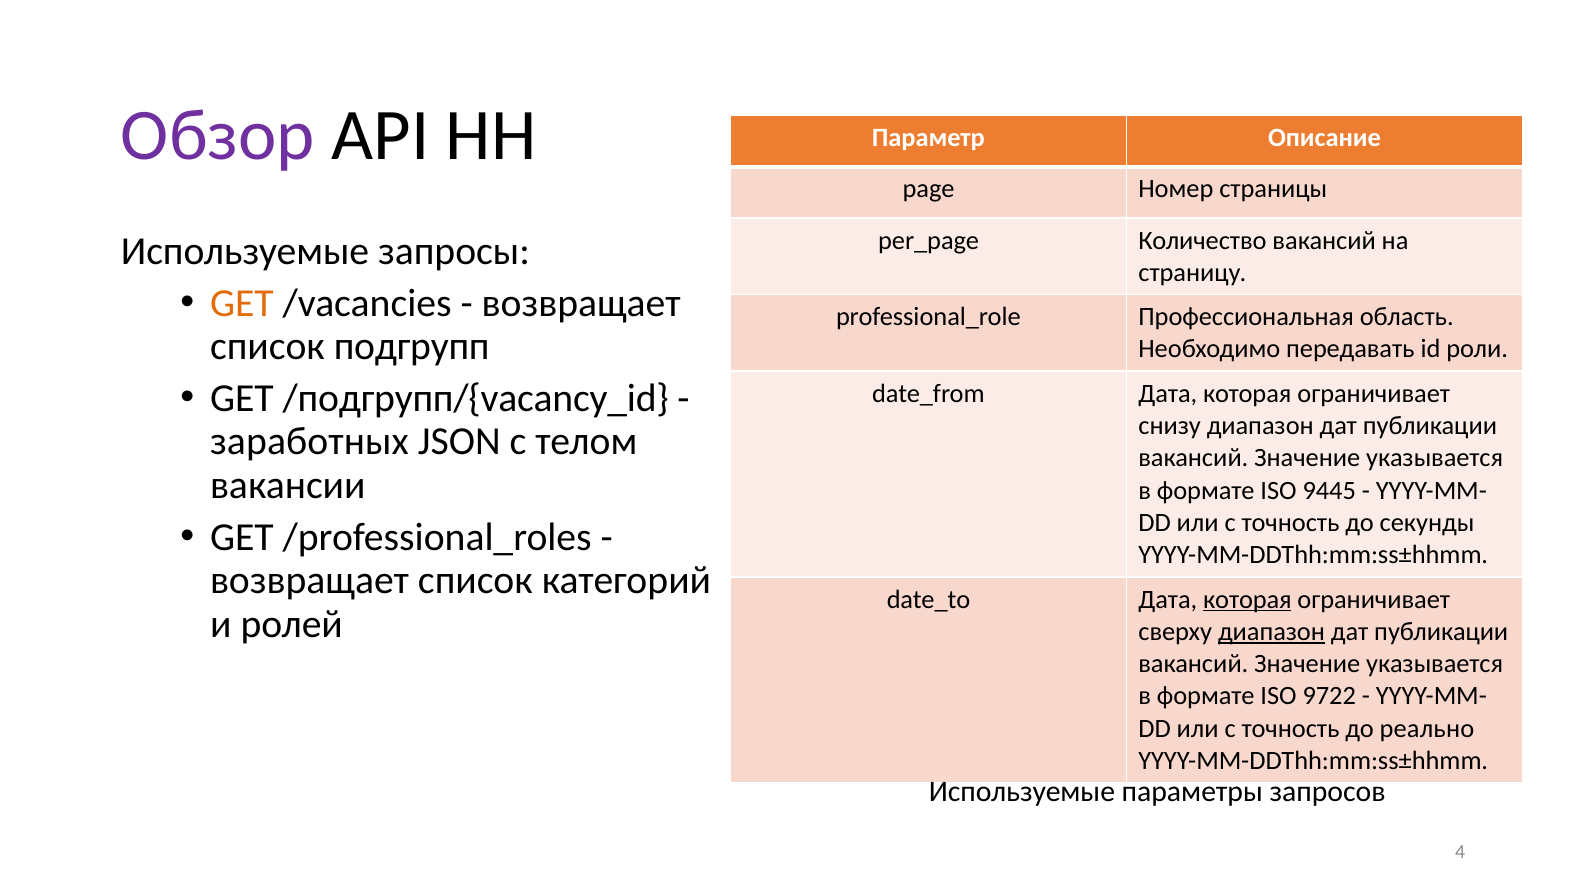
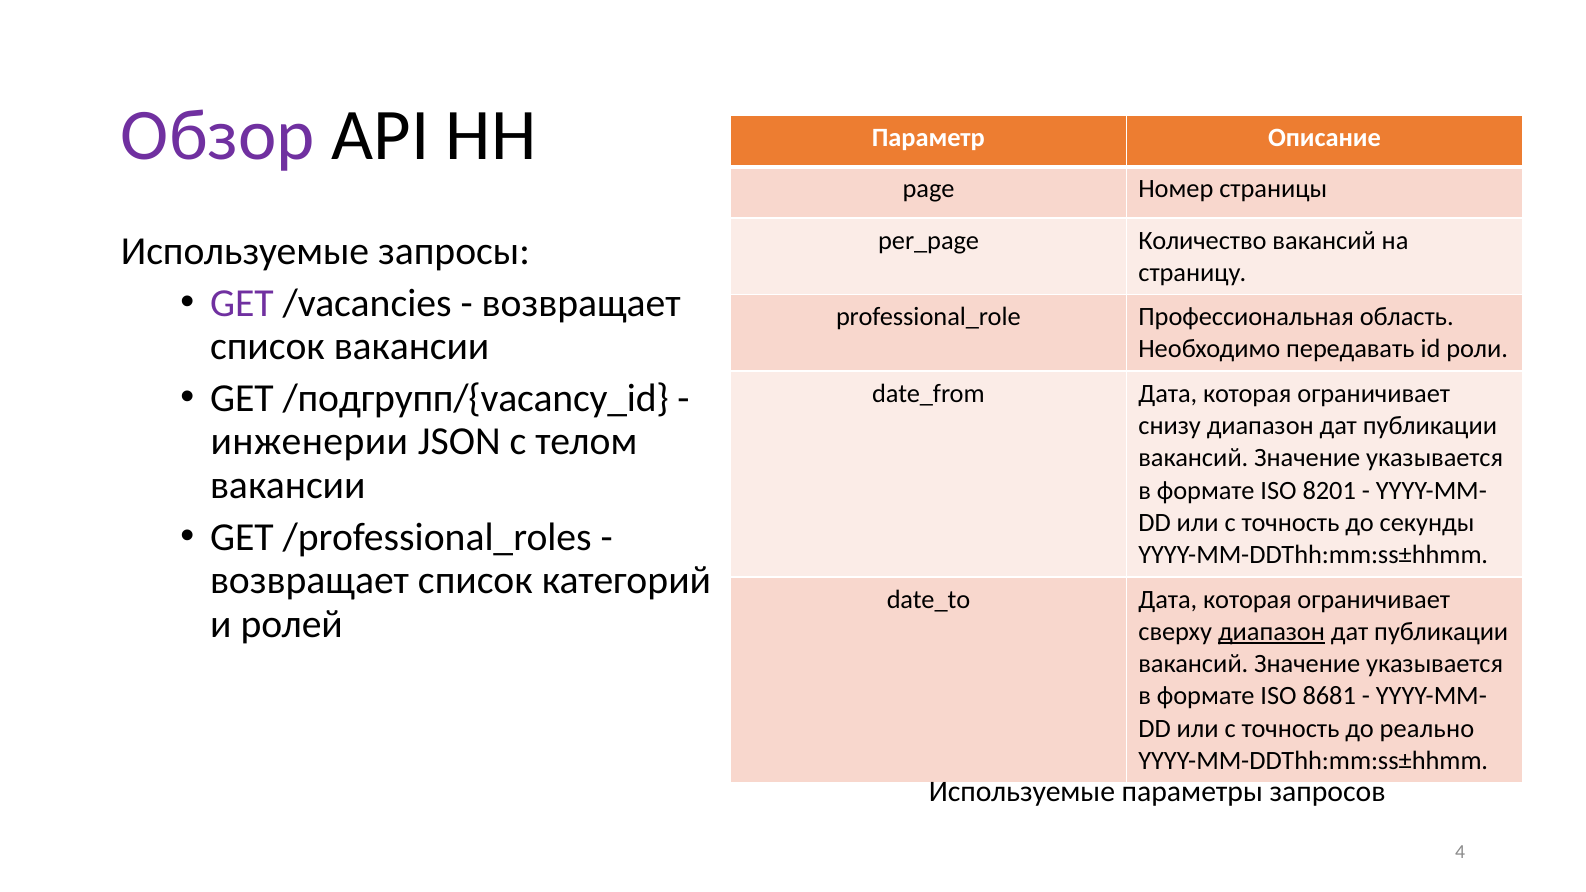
GET colour: orange -> purple (242, 303)
список подгрупп: подгрупп -> вакансии (412, 347)
заработных: заработных -> инженерии (309, 442)
9445: 9445 -> 8201 (1329, 490)
которая underline: present -> none (1247, 599)
9722: 9722 -> 8681 (1329, 696)
